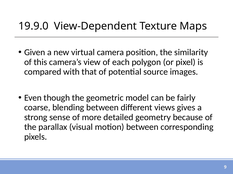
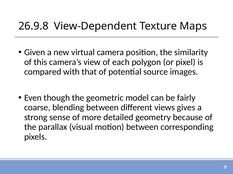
19.9.0: 19.9.0 -> 26.9.8 (33, 26)
